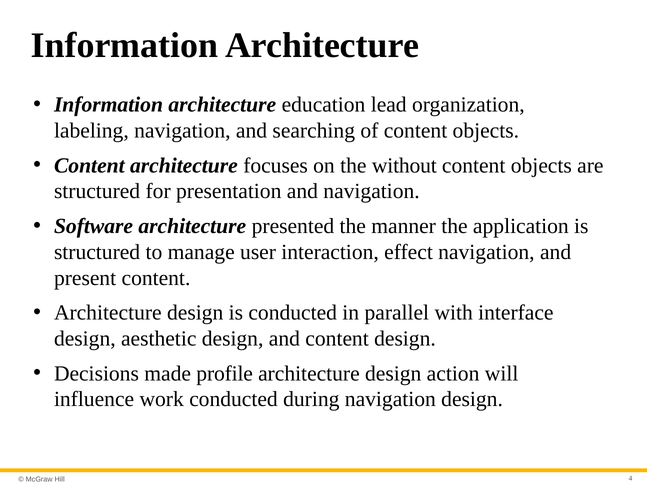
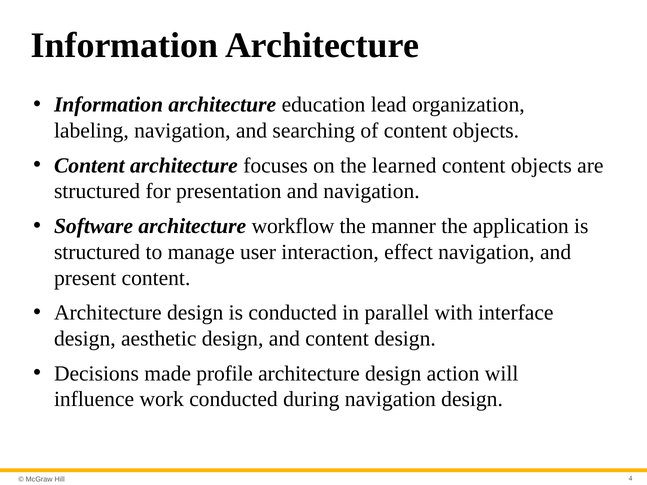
without: without -> learned (404, 166)
presented: presented -> workflow (293, 226)
